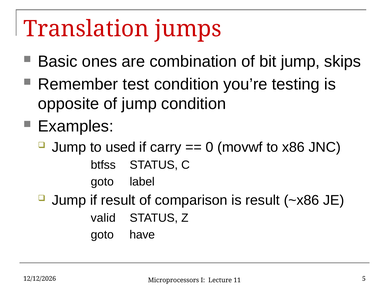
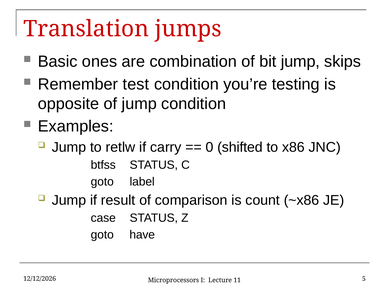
used: used -> retlw (121, 147)
movwf: movwf -> shifted (240, 147)
is result: result -> count (263, 200)
valid: valid -> case (103, 218)
